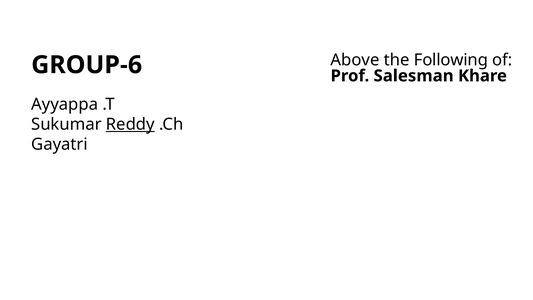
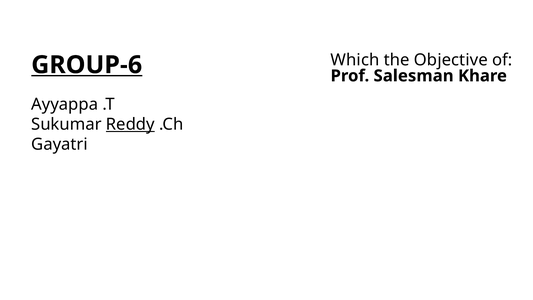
Above: Above -> Which (355, 60)
Following: Following -> Objective (451, 60)
GROUP-6 underline: none -> present (87, 65)
